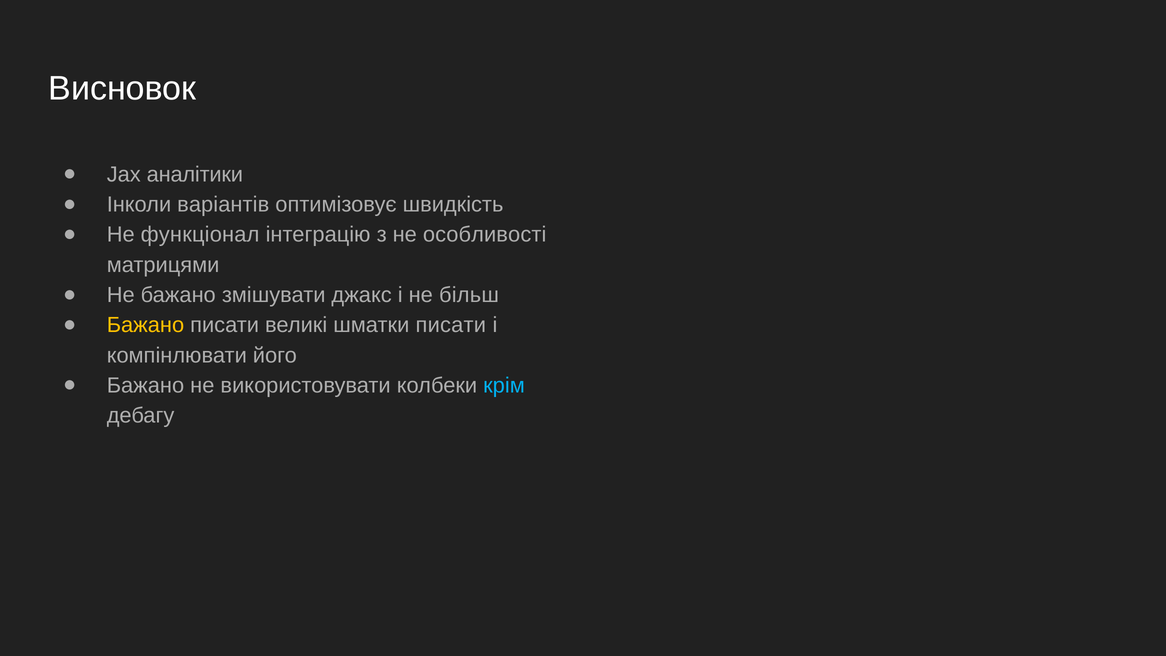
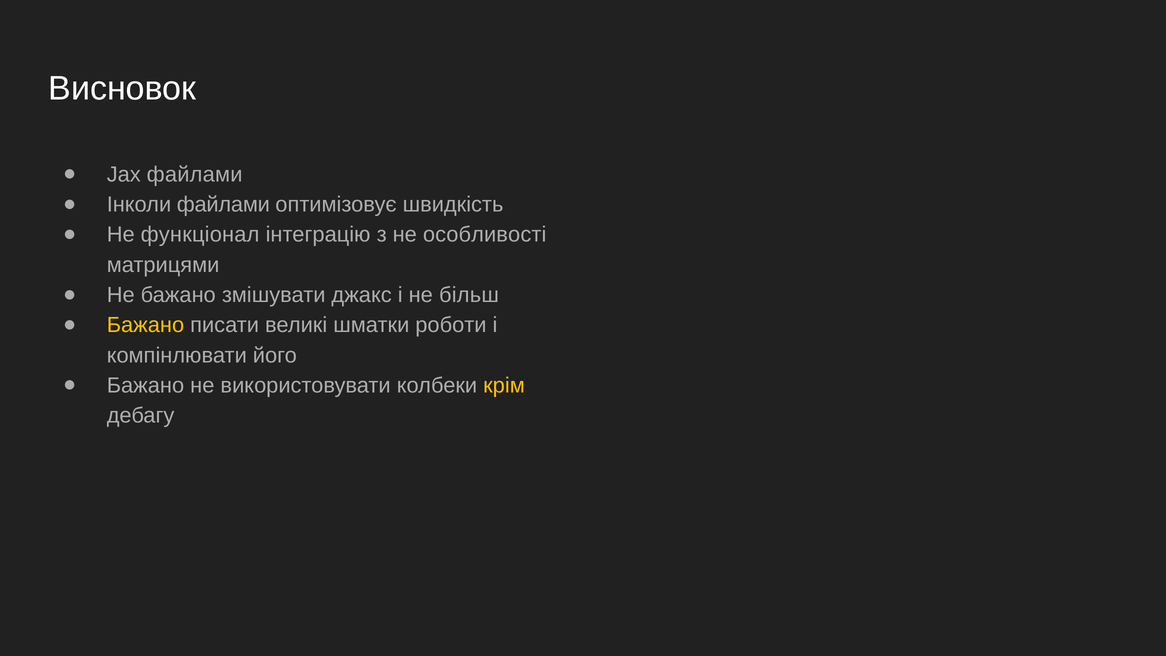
Jax аналітики: аналітики -> файлами (195, 174)
Інколи варіантів: варіантів -> файлами (223, 204)
шматки писати: писати -> роботи (451, 325)
крім colour: light blue -> yellow (504, 385)
